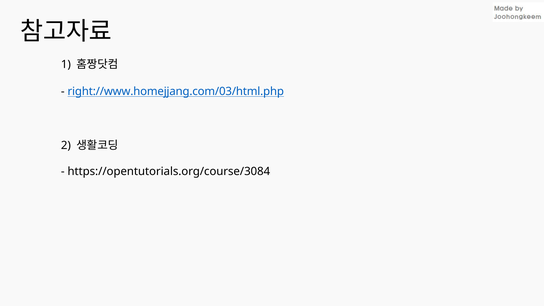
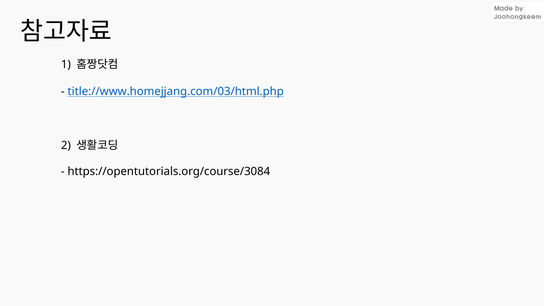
right://www.homejjang.com/03/html.php: right://www.homejjang.com/03/html.php -> title://www.homejjang.com/03/html.php (176, 91)
